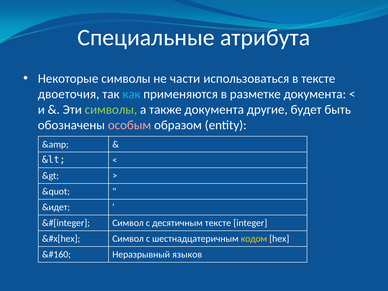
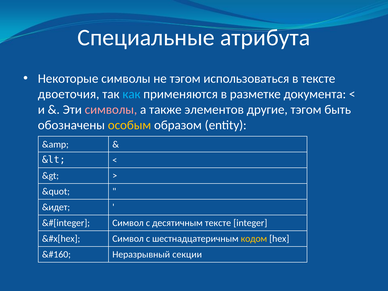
не части: части -> тэгом (185, 79)
символы colour: light green -> pink (111, 110)
также документа: документа -> элементов (214, 110)
другие будет: будет -> тэгом (306, 110)
особым colour: pink -> yellow (130, 125)
языков: языков -> секции (187, 254)
